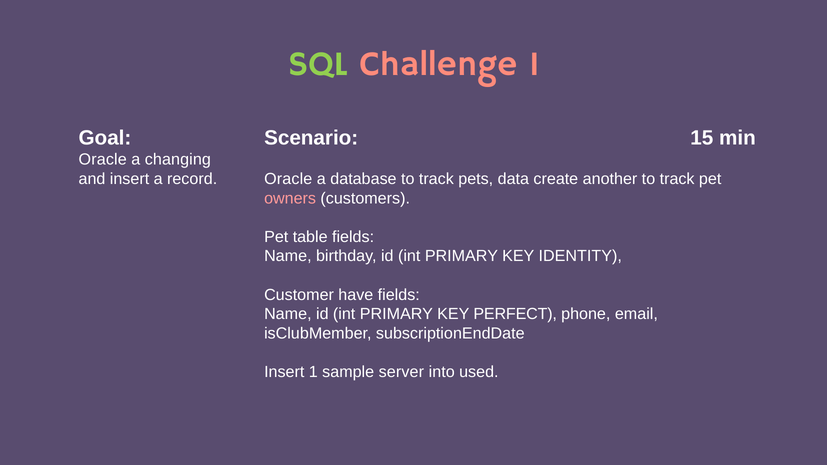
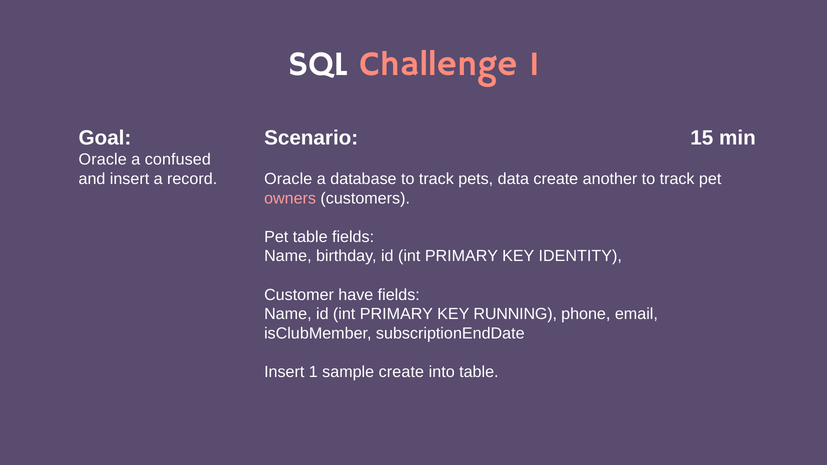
SQL colour: light green -> white (318, 64)
changing: changing -> confused (178, 160)
PERFECT: PERFECT -> RUNNING (515, 314)
sample server: server -> create (401, 372)
into used: used -> table (479, 372)
